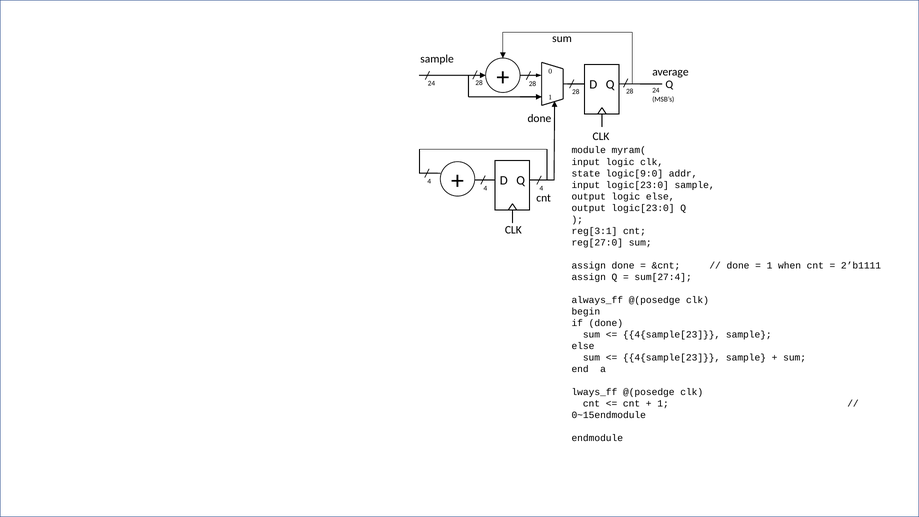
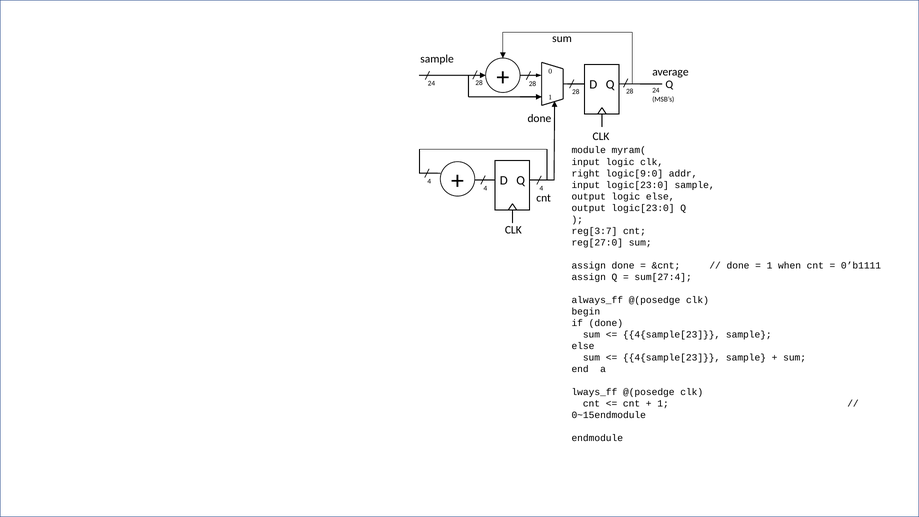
state: state -> right (586, 173)
reg[3:1: reg[3:1 -> reg[3:7 (594, 231)
2’b1111: 2’b1111 -> 0’b1111 (861, 265)
